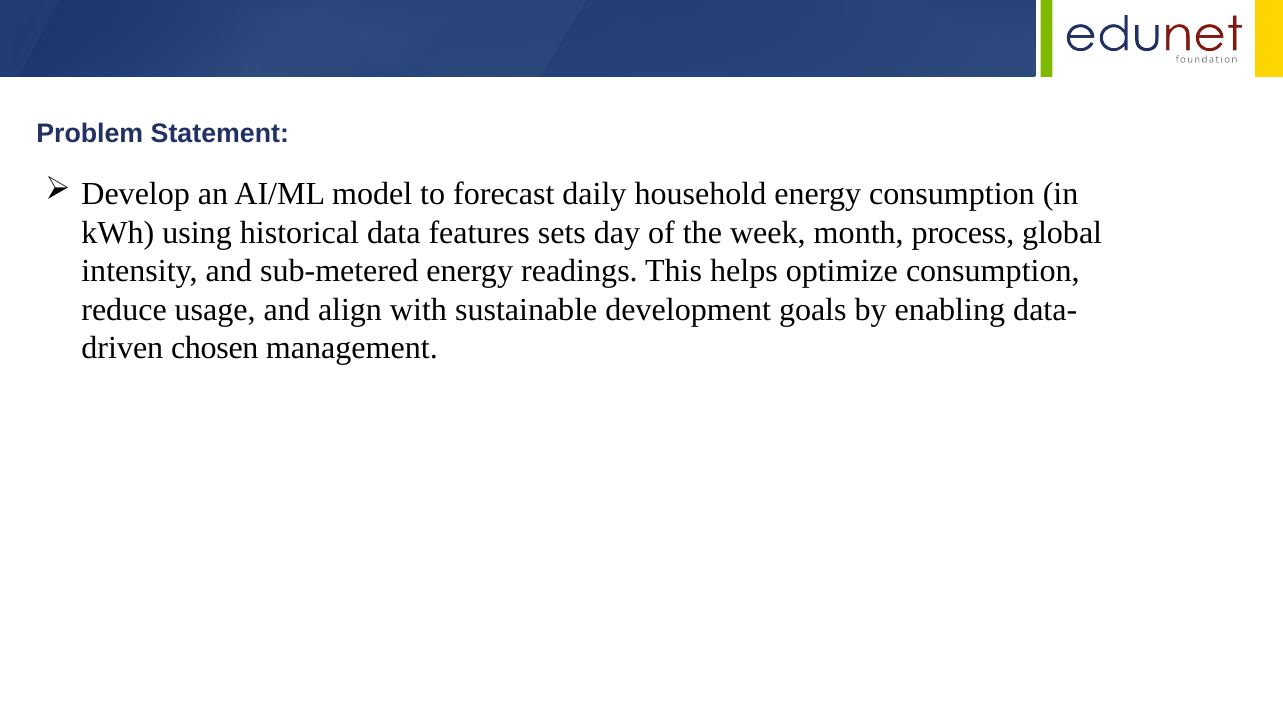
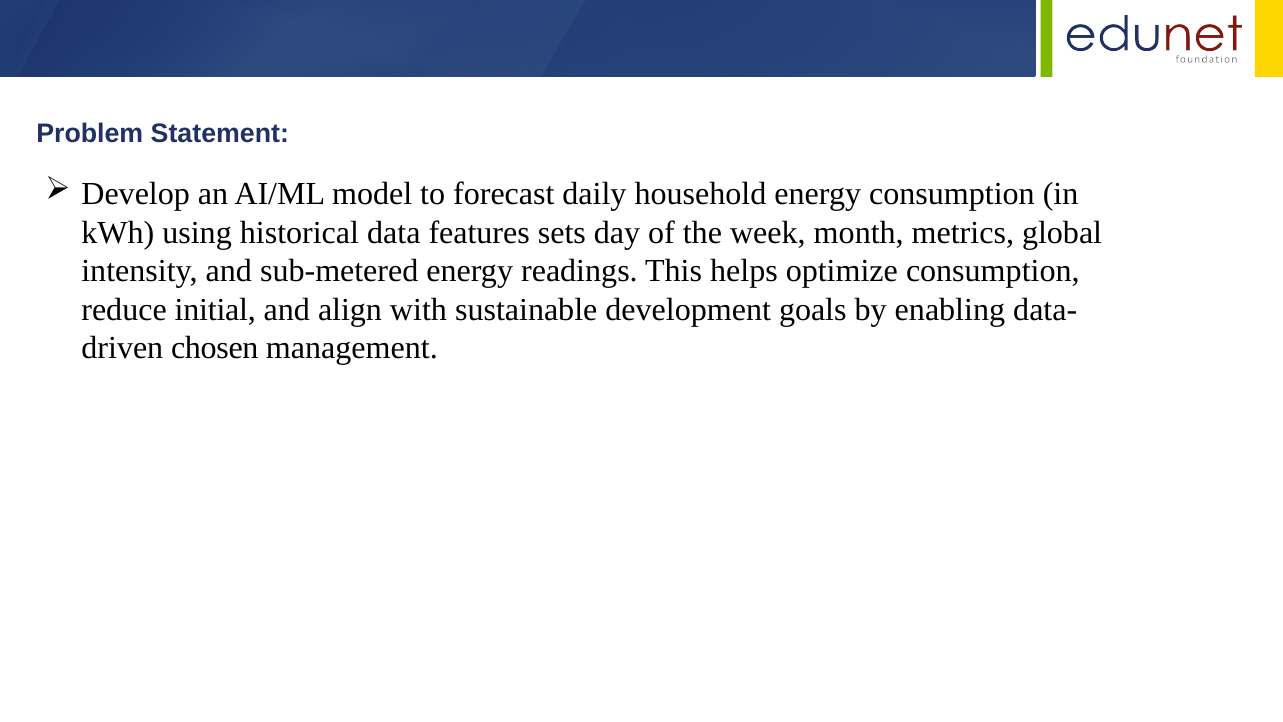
process: process -> metrics (963, 233)
usage: usage -> initial (215, 310)
